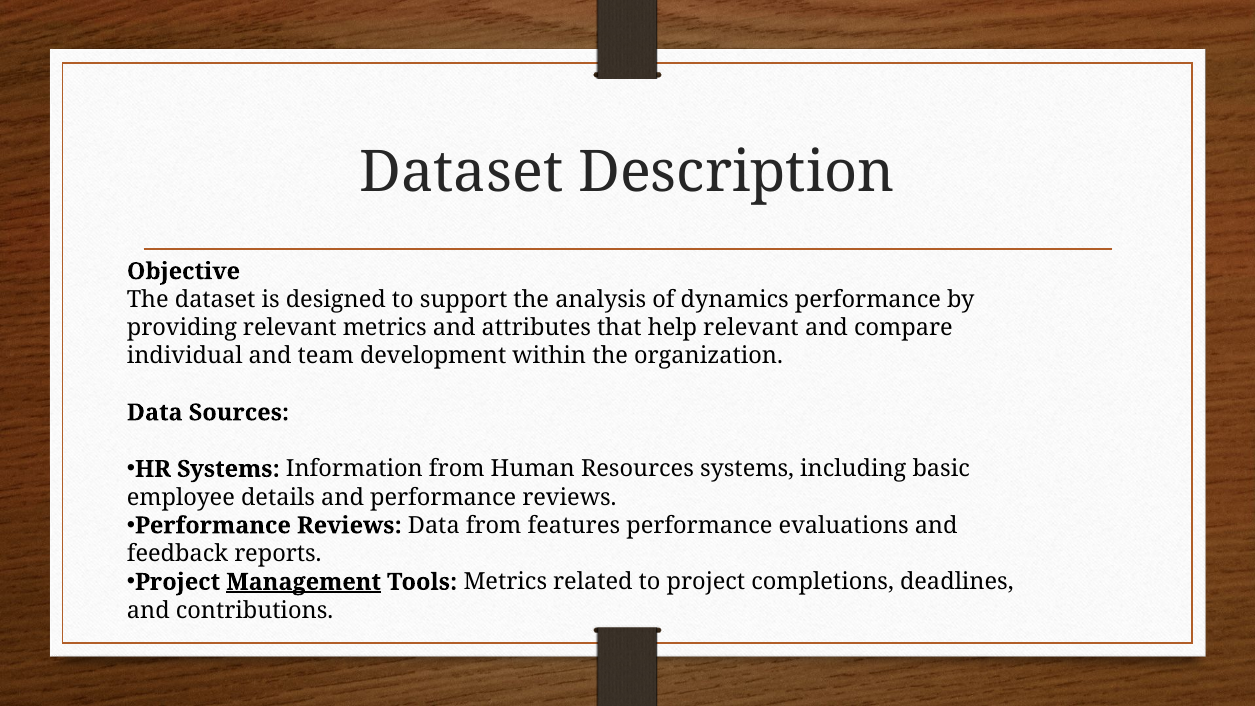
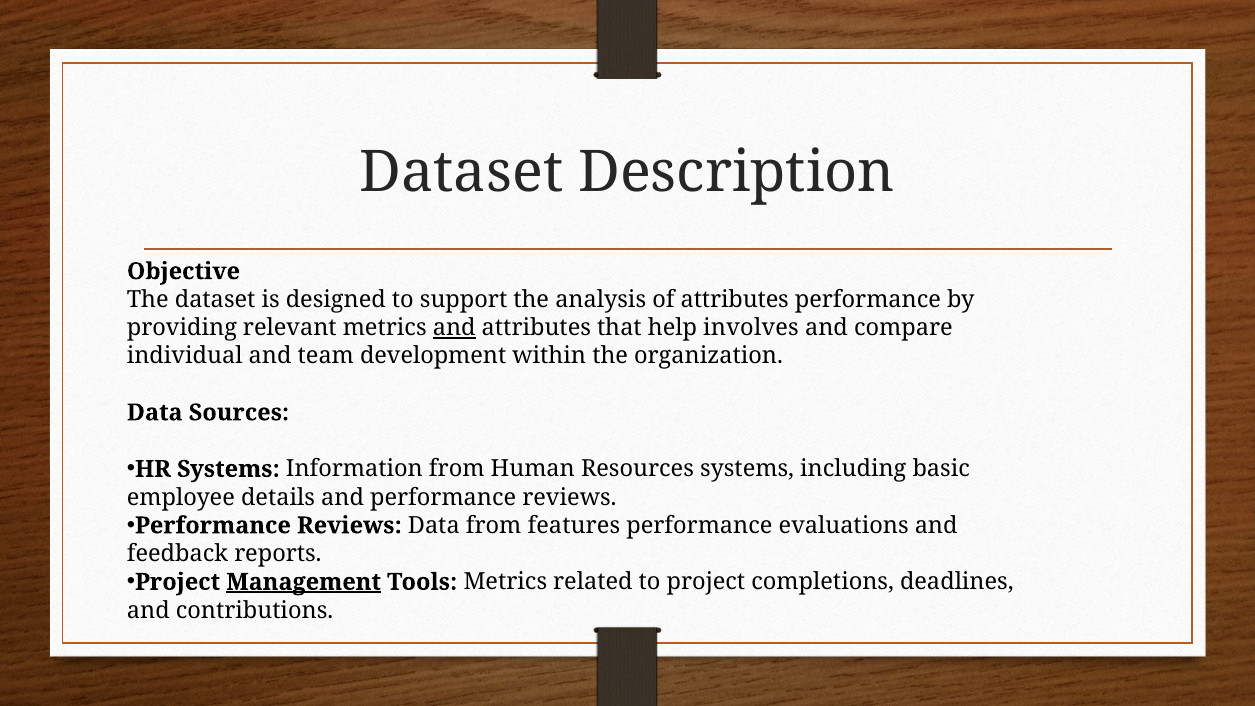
of dynamics: dynamics -> attributes (735, 300)
and underline: none -> present (454, 328)
help relevant: relevant -> involves (751, 328)
